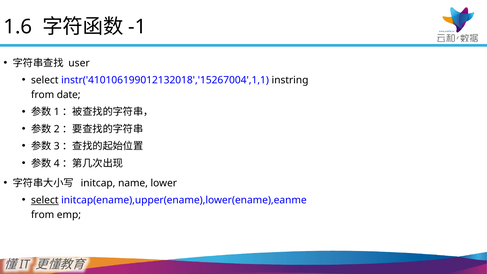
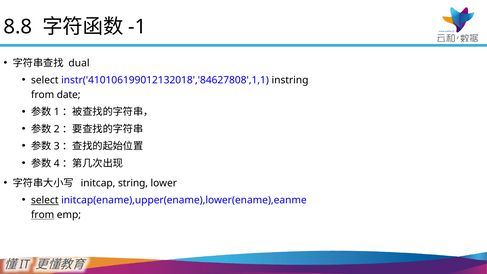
1.6: 1.6 -> 8.8 (18, 27)
user: user -> dual (79, 63)
instr('410106199012132018','15267004',1,1: instr('410106199012132018','15267004',1,1 -> instr('410106199012132018','84627808',1,1 (165, 80)
name: name -> string (133, 183)
from underline: none -> present (43, 215)
